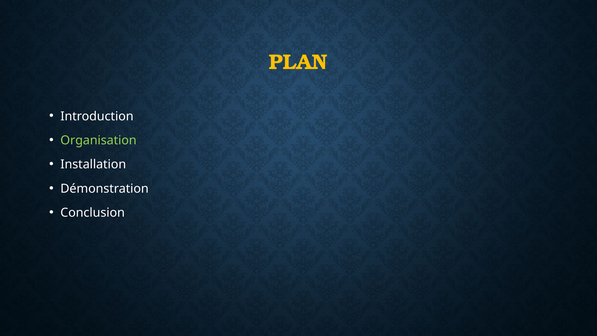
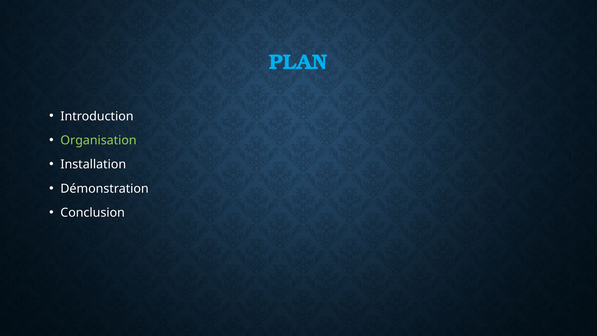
PLAN colour: yellow -> light blue (298, 62)
